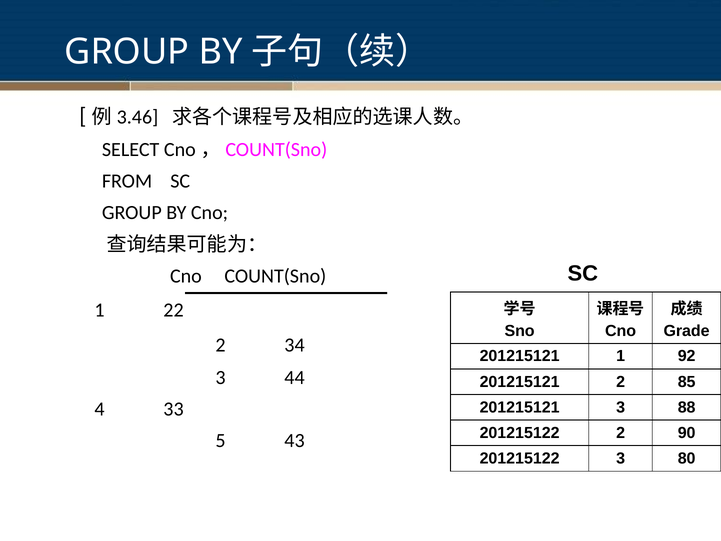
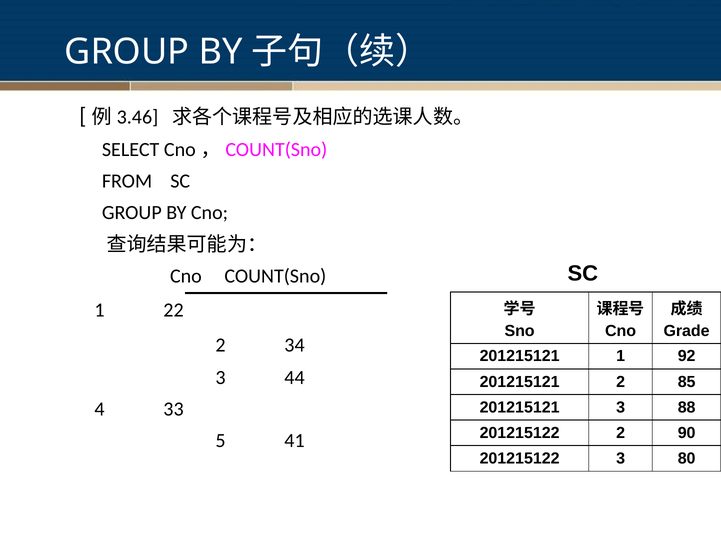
43: 43 -> 41 (294, 441)
